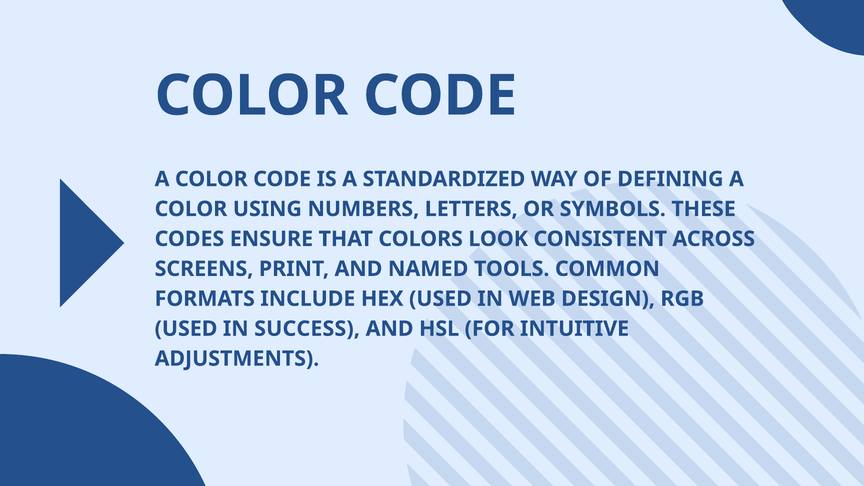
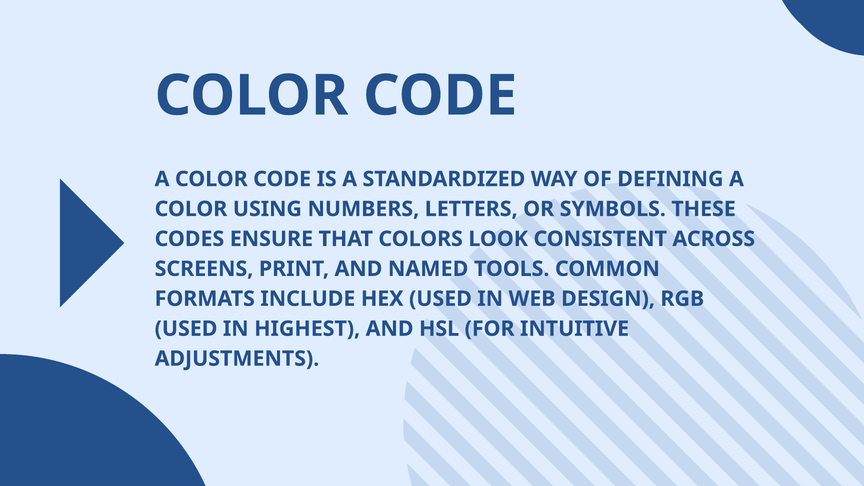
SUCCESS: SUCCESS -> HIGHEST (307, 329)
